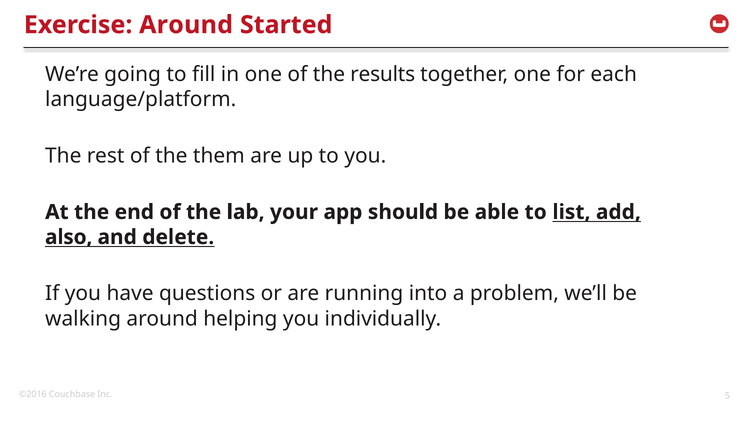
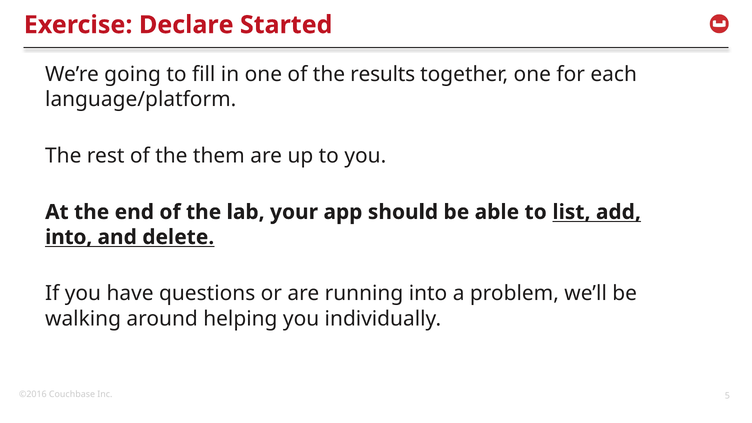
Exercise Around: Around -> Declare (186, 25)
also: also -> into (69, 237)
